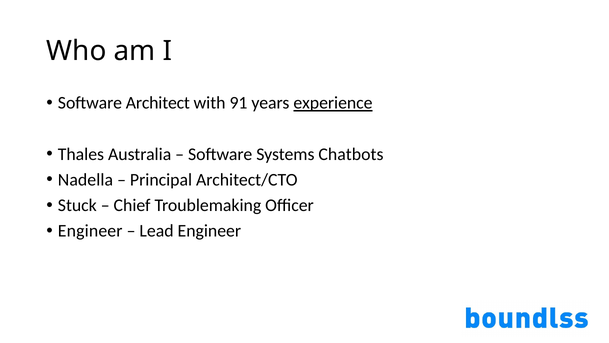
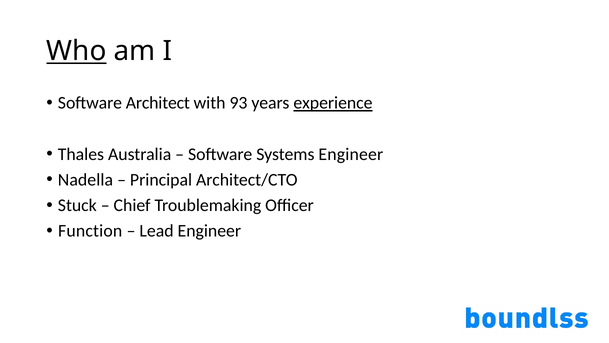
Who underline: none -> present (76, 51)
91: 91 -> 93 (238, 103)
Systems Chatbots: Chatbots -> Engineer (351, 154)
Engineer: Engineer -> Function (90, 231)
